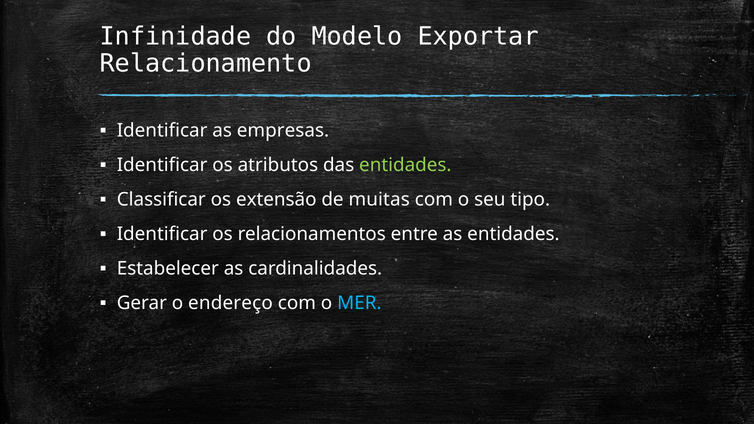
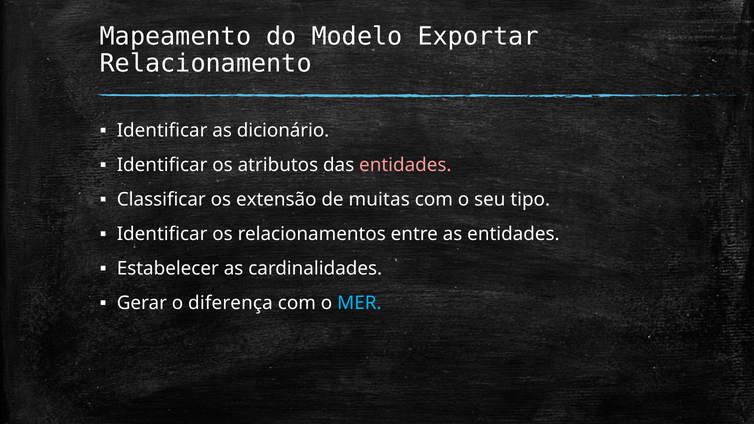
Infinidade: Infinidade -> Mapeamento (175, 36)
empresas: empresas -> dicionário (283, 131)
entidades colour: light green -> pink (405, 165)
endereço: endereço -> diferença (230, 303)
